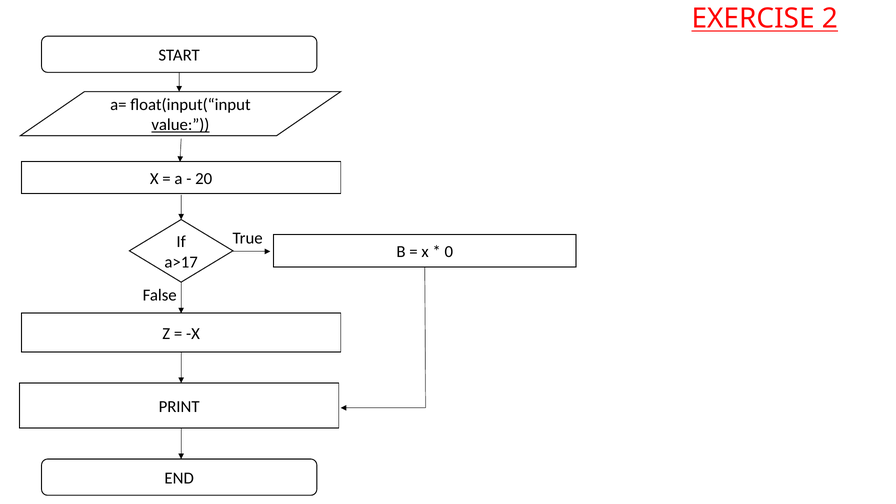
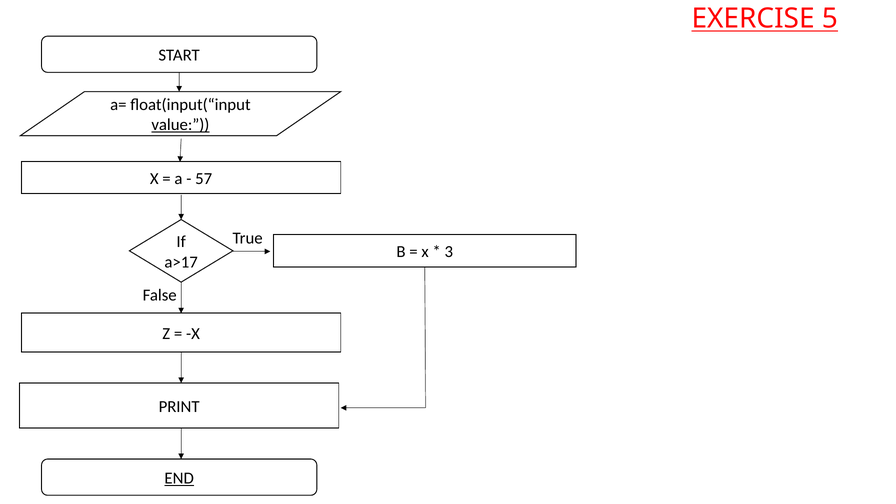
2: 2 -> 5 (830, 18)
20: 20 -> 57 (204, 179)
0: 0 -> 3 (449, 252)
END underline: none -> present (179, 478)
